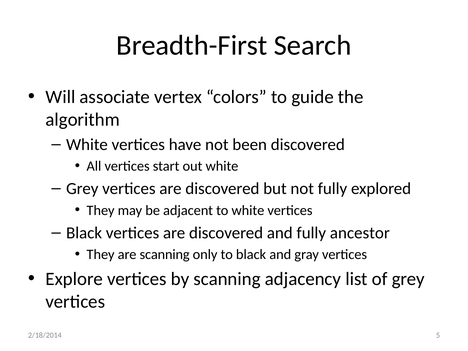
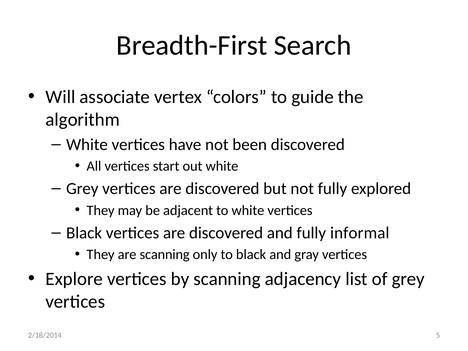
ancestor: ancestor -> informal (360, 233)
